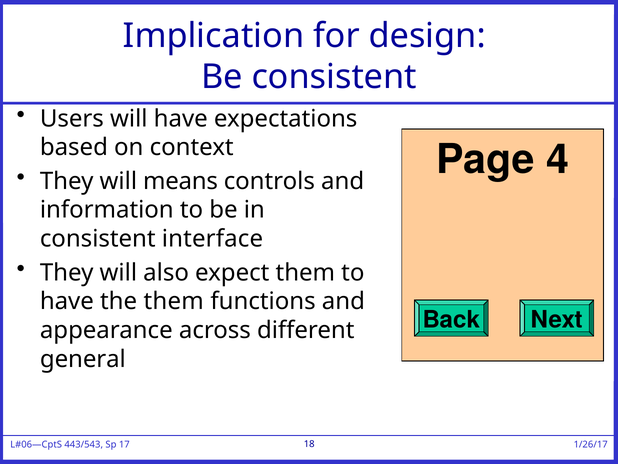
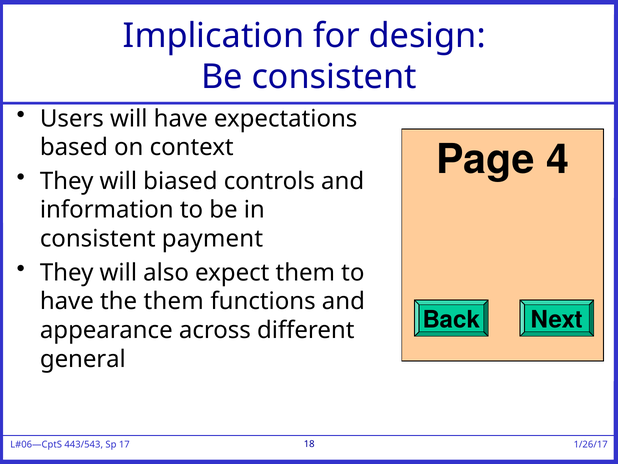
means: means -> biased (180, 181)
interface: interface -> payment (212, 239)
